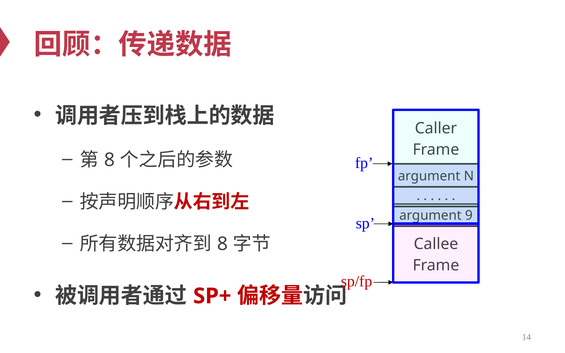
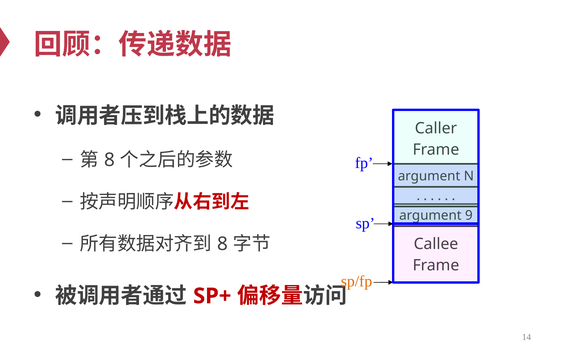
sp/fp colour: red -> orange (357, 281)
